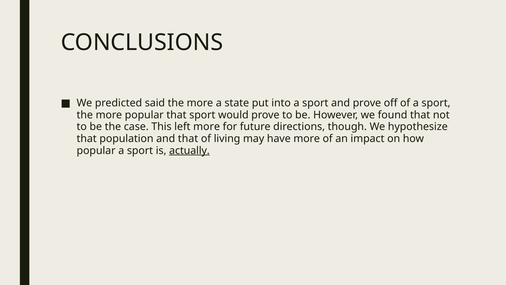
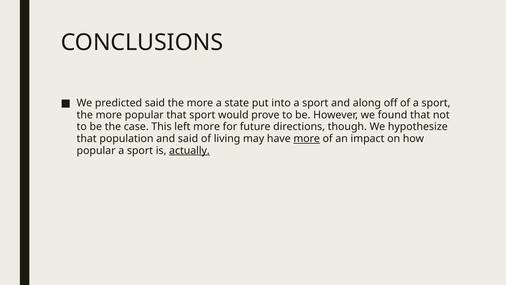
and prove: prove -> along (367, 103)
and that: that -> said (188, 138)
more underline: none -> present (307, 138)
